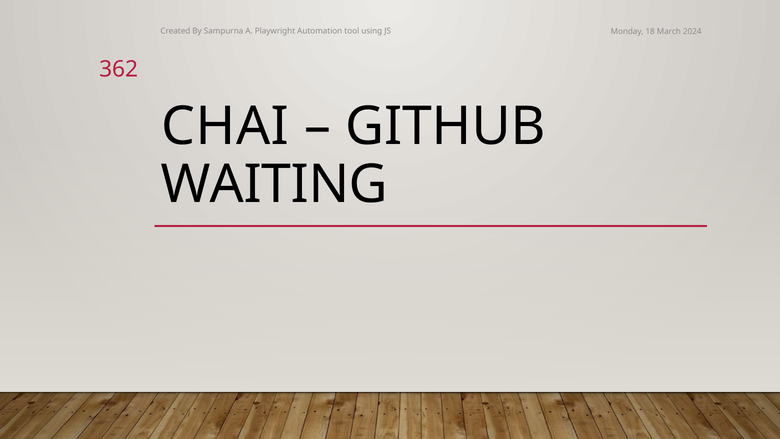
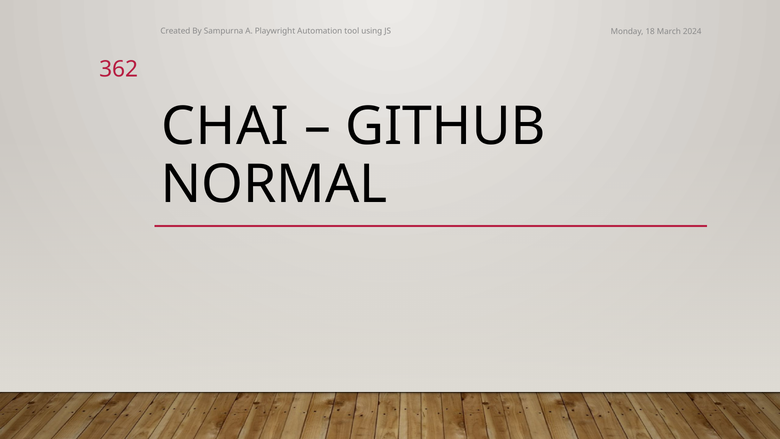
WAITING: WAITING -> NORMAL (274, 185)
